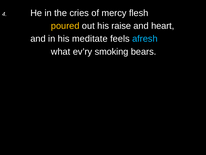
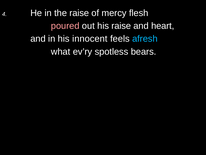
the cries: cries -> raise (79, 13)
poured colour: yellow -> pink (65, 26)
meditate: meditate -> innocent (90, 39)
smoking: smoking -> spotless (112, 51)
